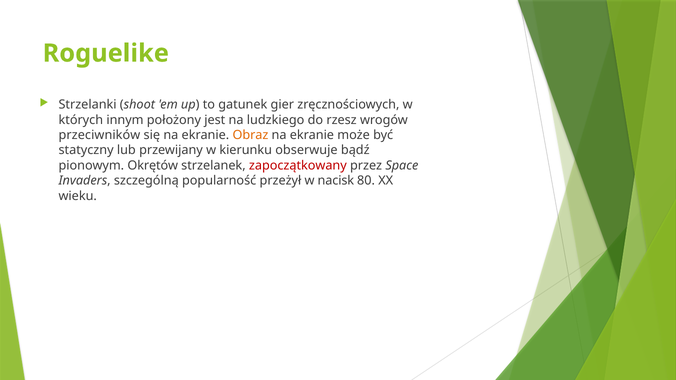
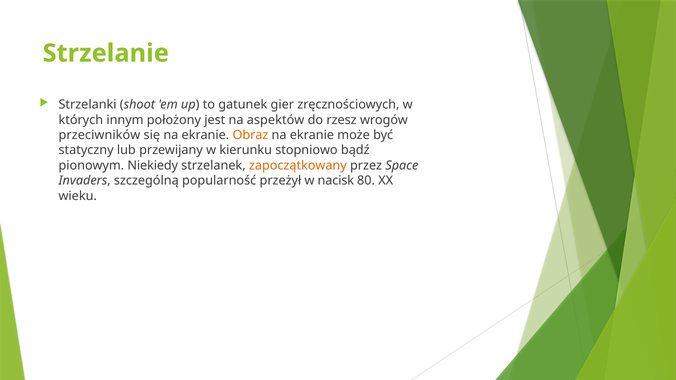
Roguelike: Roguelike -> Strzelanie (106, 53)
ludzkiego: ludzkiego -> aspektów (276, 120)
obserwuje: obserwuje -> stopniowo (306, 150)
Okrętów: Okrętów -> Niekiedy (153, 166)
zapoczątkowany colour: red -> orange (298, 166)
